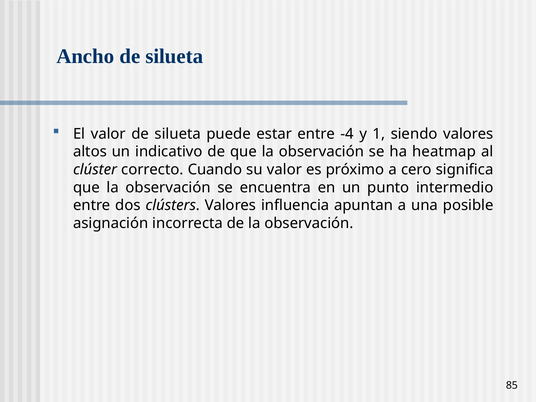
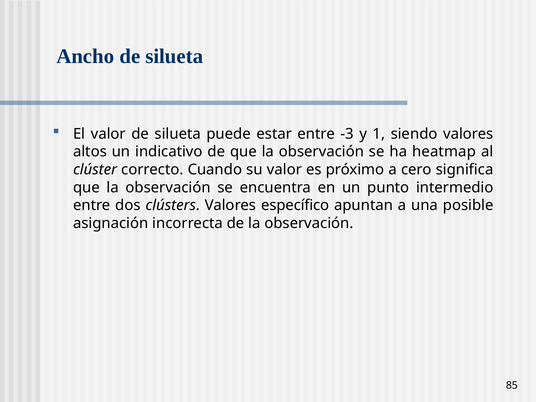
-4: -4 -> -3 (347, 134)
influencia: influencia -> específico (295, 205)
